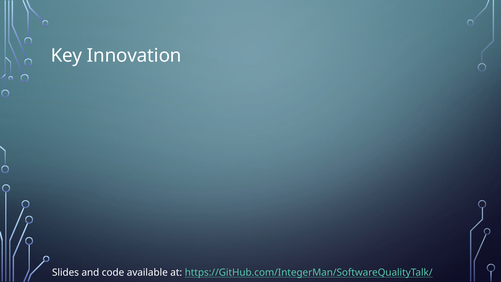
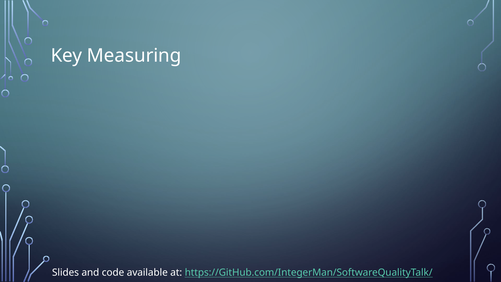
Innovation: Innovation -> Measuring (134, 56)
